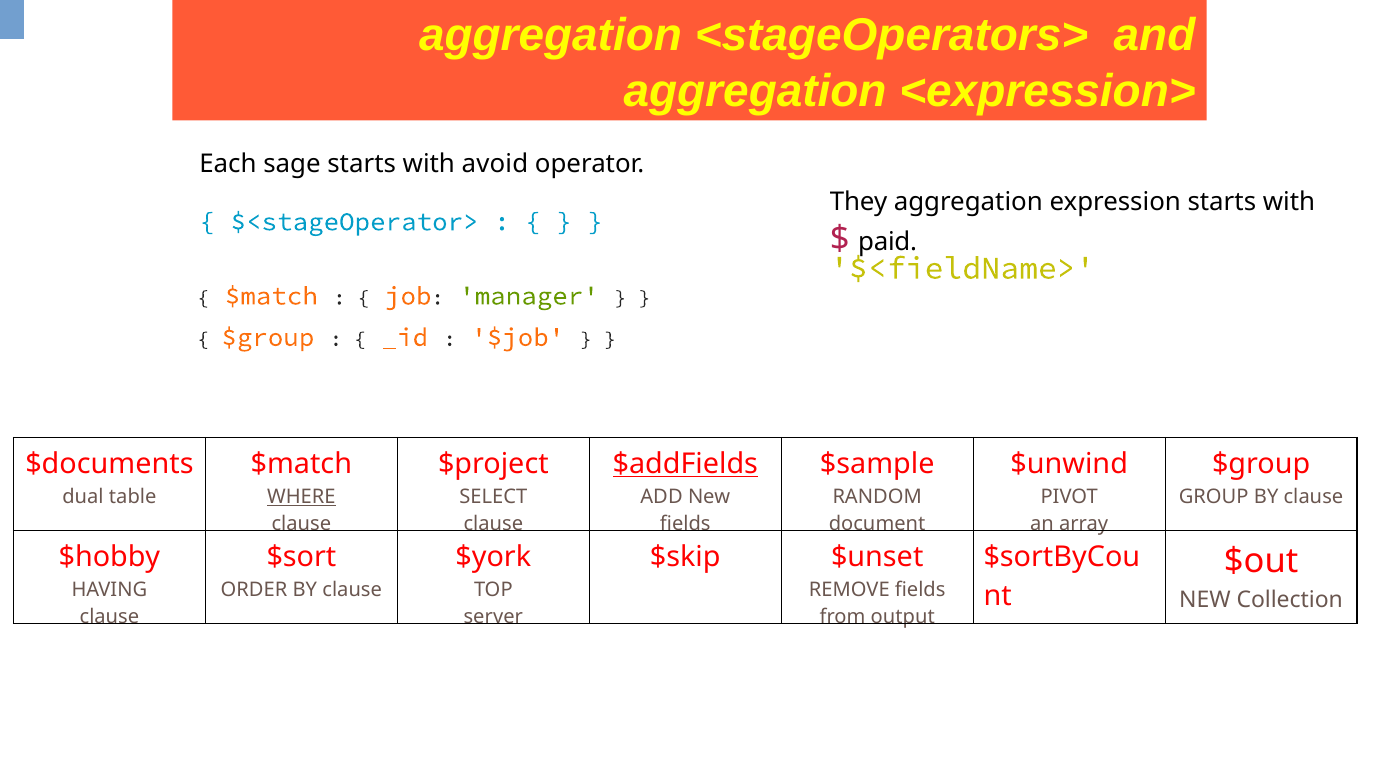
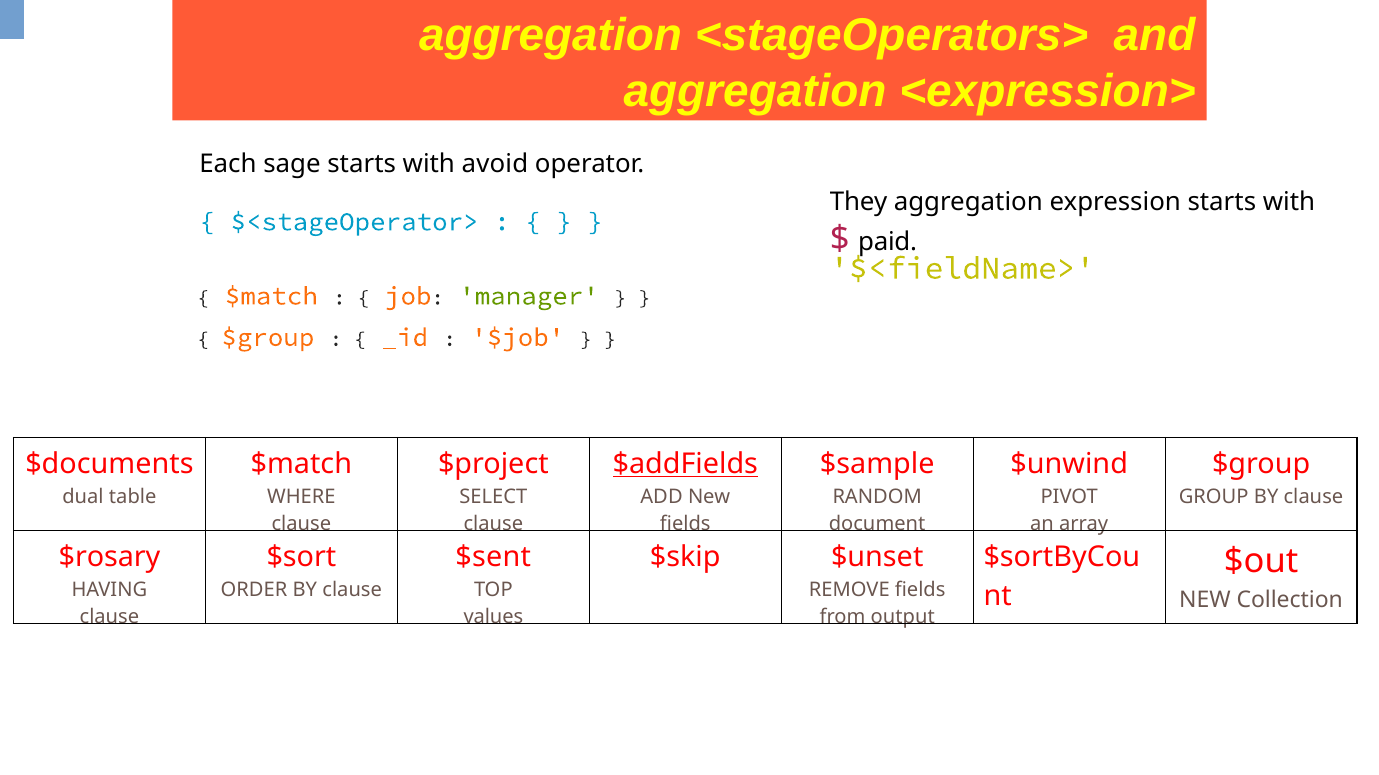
WHERE underline: present -> none (301, 497)
$hobby: $hobby -> $rosary (109, 558)
$york: $york -> $sent (493, 558)
server: server -> values (493, 618)
